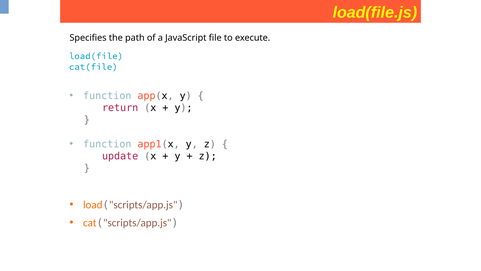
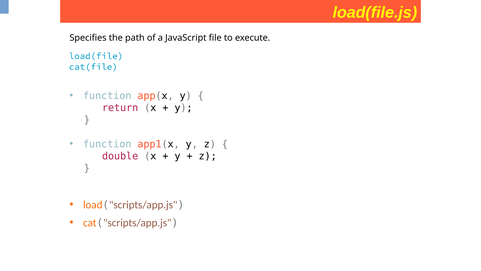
update: update -> double (120, 156)
